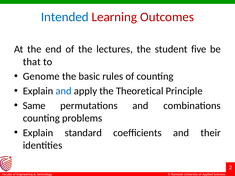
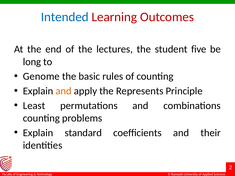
that: that -> long (32, 62)
and colour: blue -> orange (64, 91)
Theoretical: Theoretical -> Represents (140, 91)
Same: Same -> Least (34, 106)
